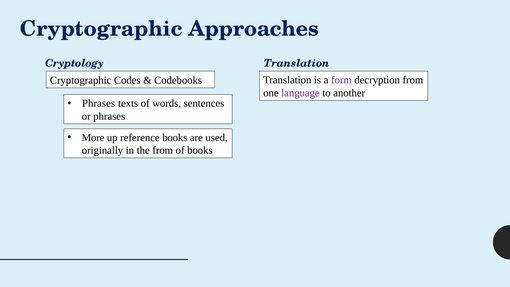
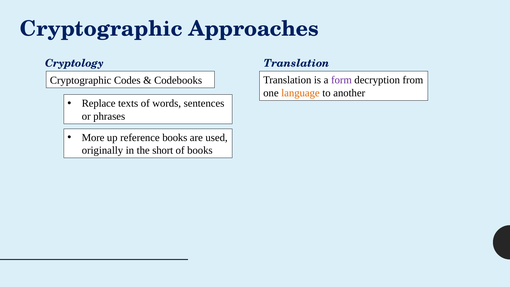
language colour: purple -> orange (300, 93)
Phrases: Phrases -> Replace (99, 103)
the from: from -> short (163, 150)
